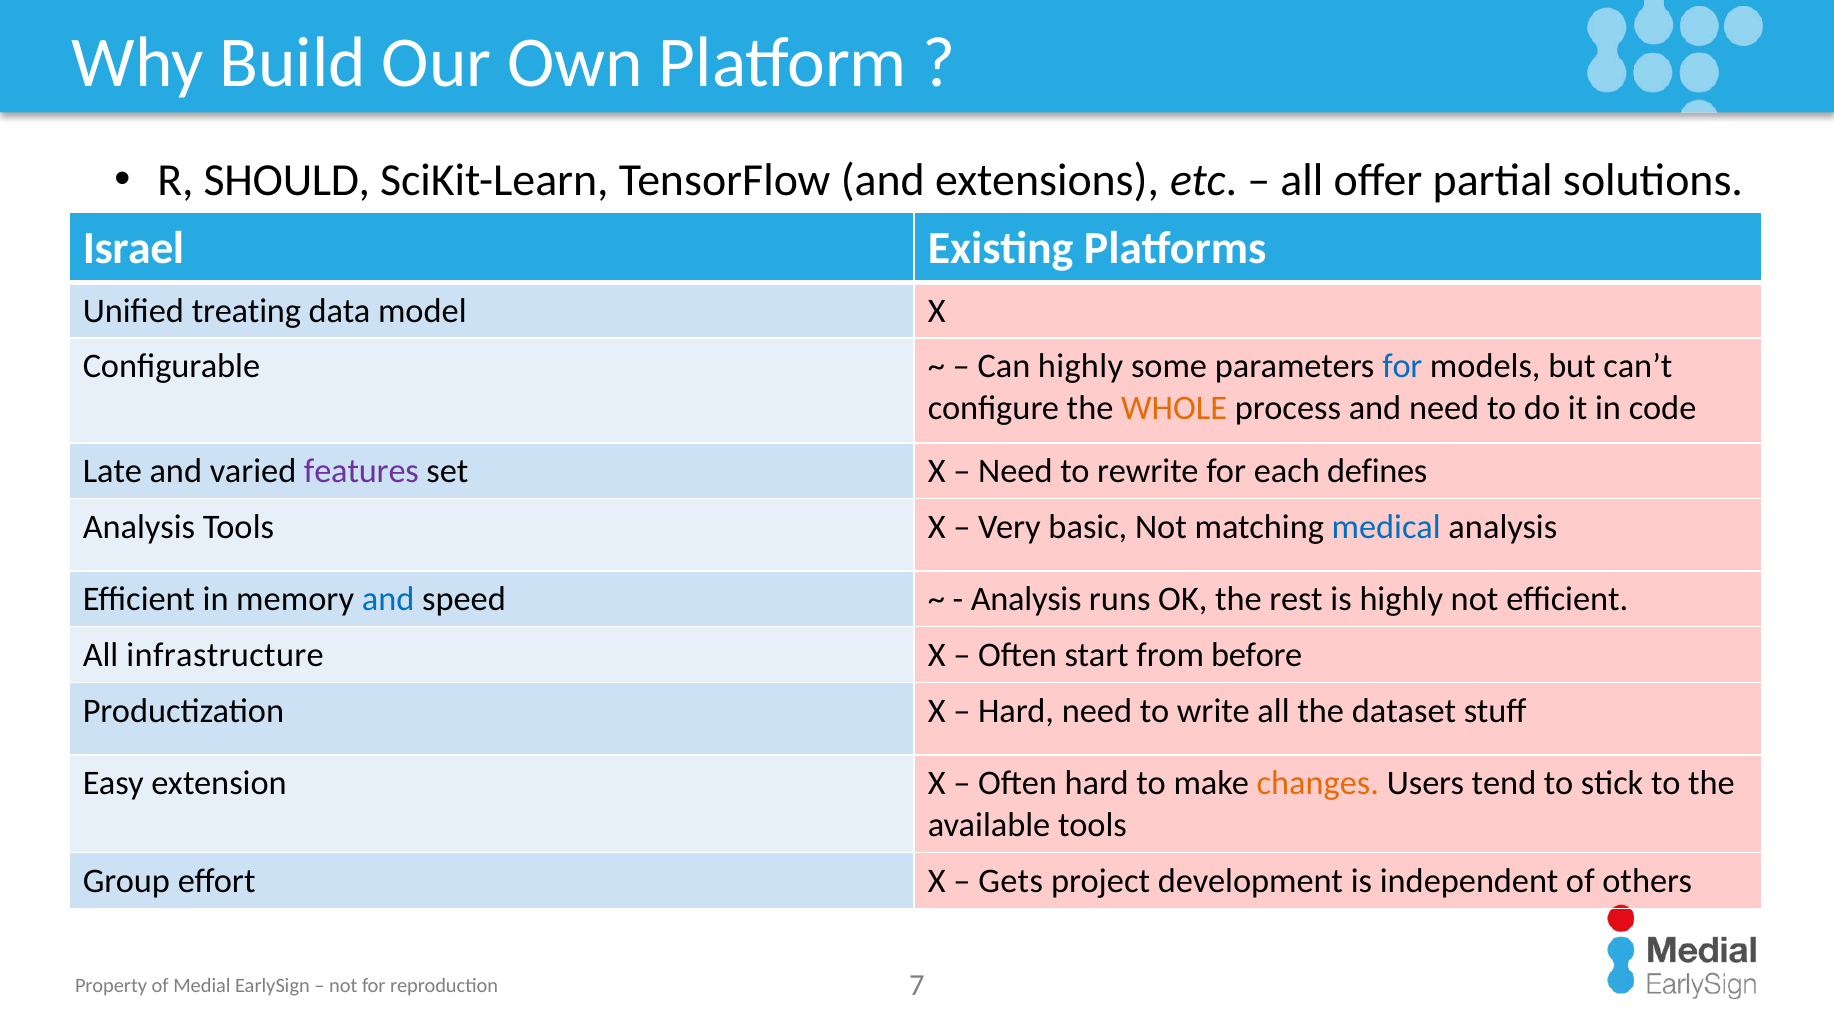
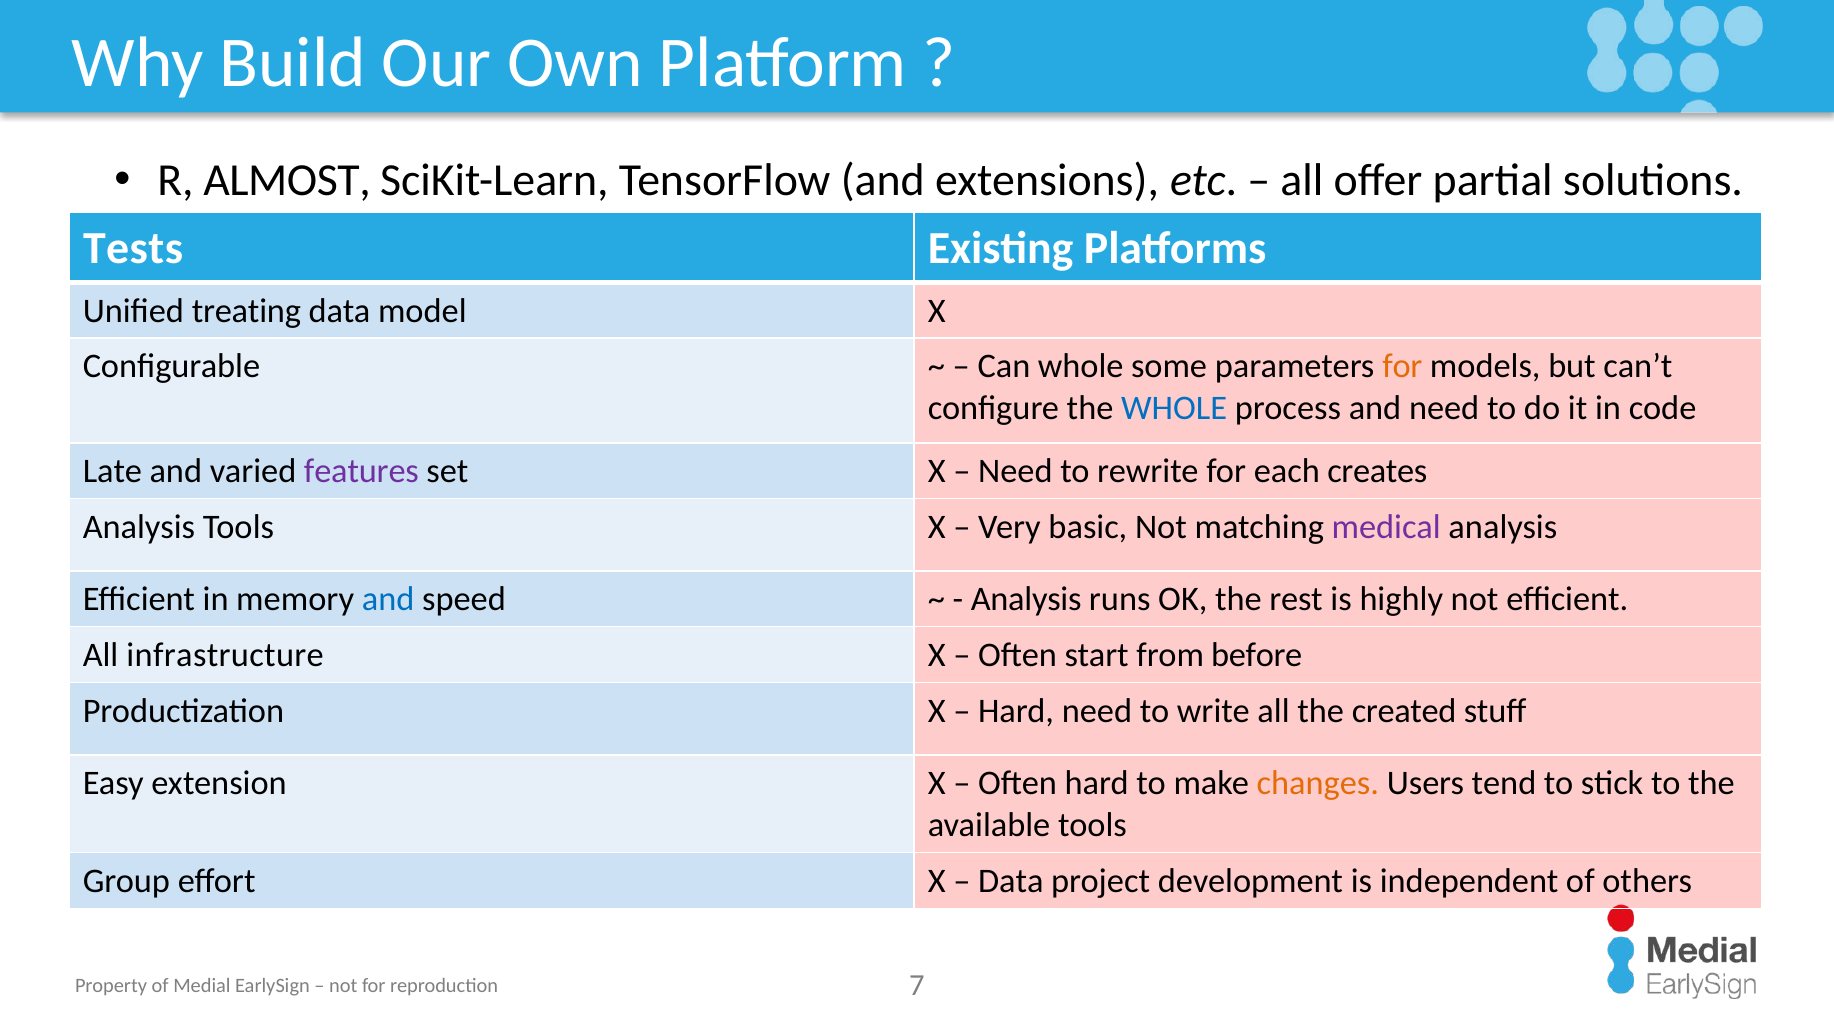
SHOULD: SHOULD -> ALMOST (287, 181)
Israel: Israel -> Tests (133, 248)
Can highly: highly -> whole (1081, 366)
for colour: blue -> orange (1402, 366)
WHOLE colour: orange -> blue (1174, 408)
defines: defines -> creates (1377, 471)
medical colour: blue -> purple (1386, 527)
dataset: dataset -> created (1404, 710)
Gets: Gets -> Data (1011, 880)
